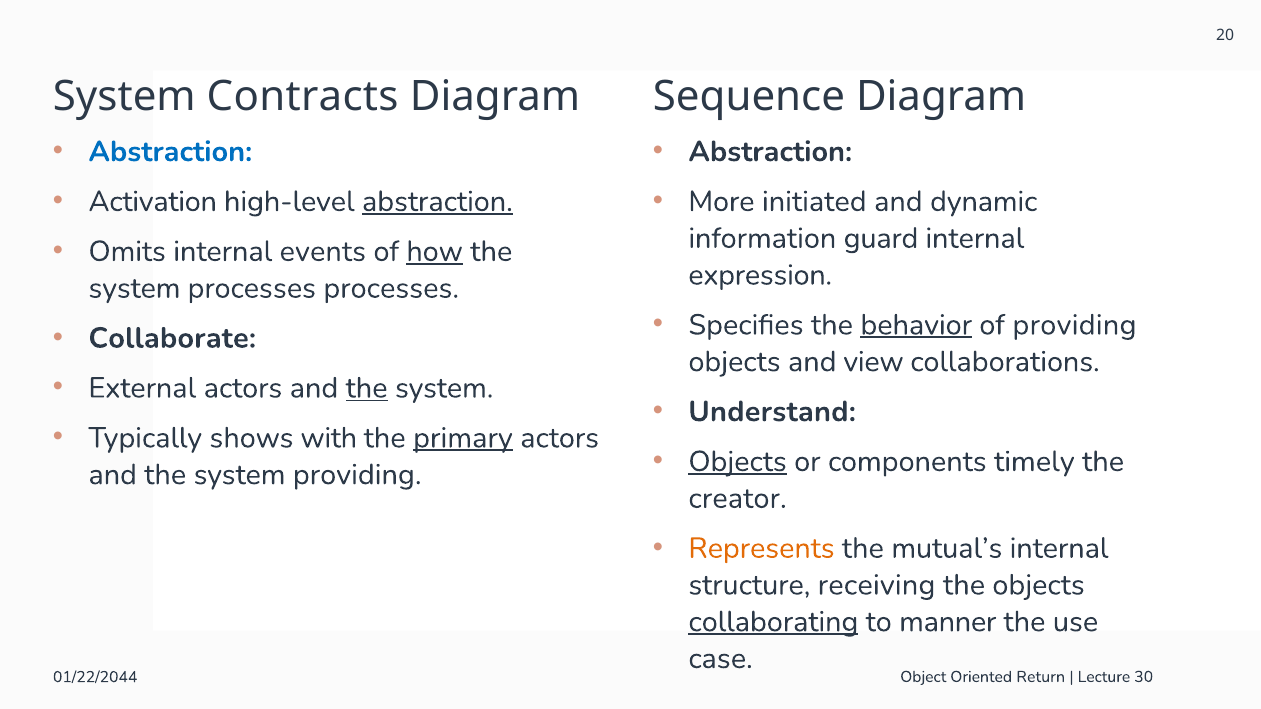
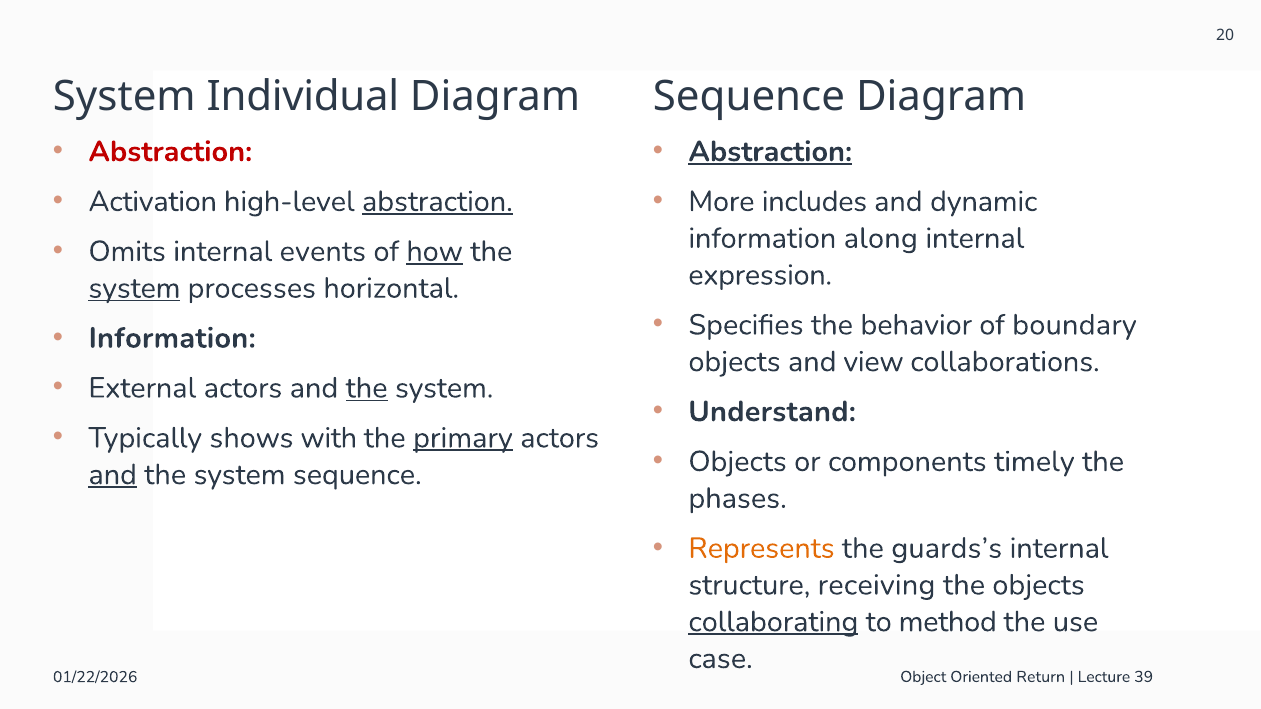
Contracts: Contracts -> Individual (303, 97)
Abstraction underline: none -> present (770, 152)
Abstraction colour: blue -> red (170, 152)
initiated: initiated -> includes (814, 202)
guard: guard -> along (881, 238)
system underline: none -> present (134, 288)
processes processes: processes -> horizontal (391, 288)
behavior underline: present -> none (916, 325)
of providing: providing -> boundary (1074, 325)
Collaborate: Collaborate -> Information (172, 338)
Objects underline: present -> none (738, 462)
and underline: none -> present (113, 475)
system providing: providing -> sequence (357, 475)
creator: creator -> phases (738, 498)
mutual’s: mutual’s -> guards’s (947, 548)
manner: manner -> method (948, 622)
01/22/2044: 01/22/2044 -> 01/22/2026 (95, 677)
30: 30 -> 39 (1144, 677)
